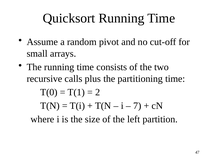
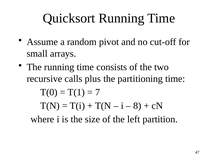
2: 2 -> 7 (98, 92)
7: 7 -> 8 (137, 106)
